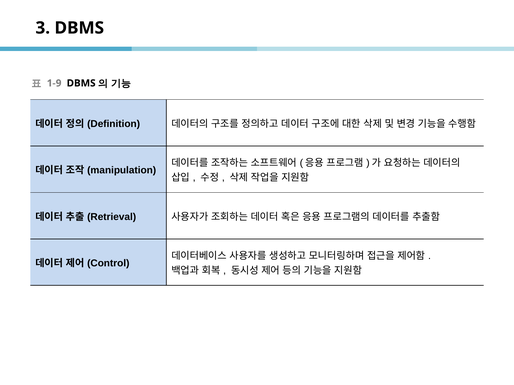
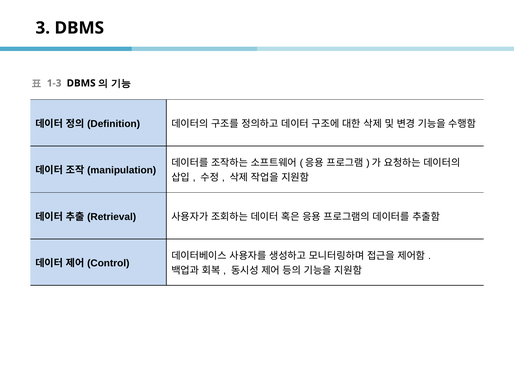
1-9: 1-9 -> 1-3 (54, 83)
